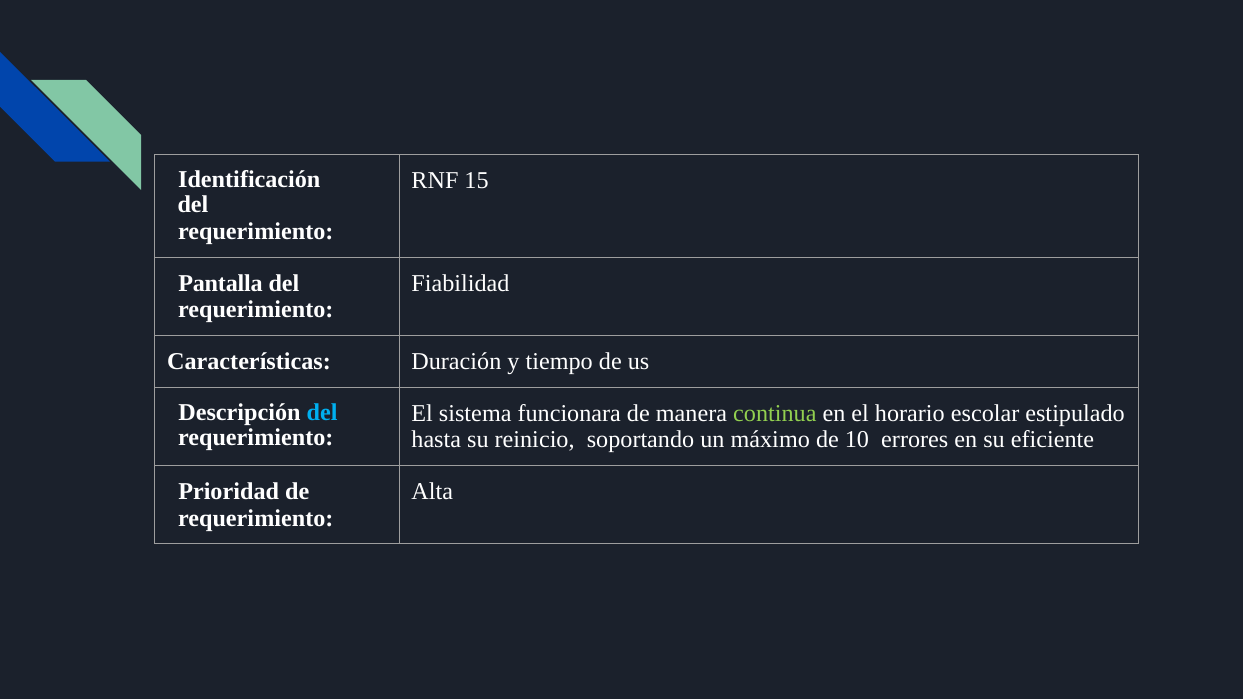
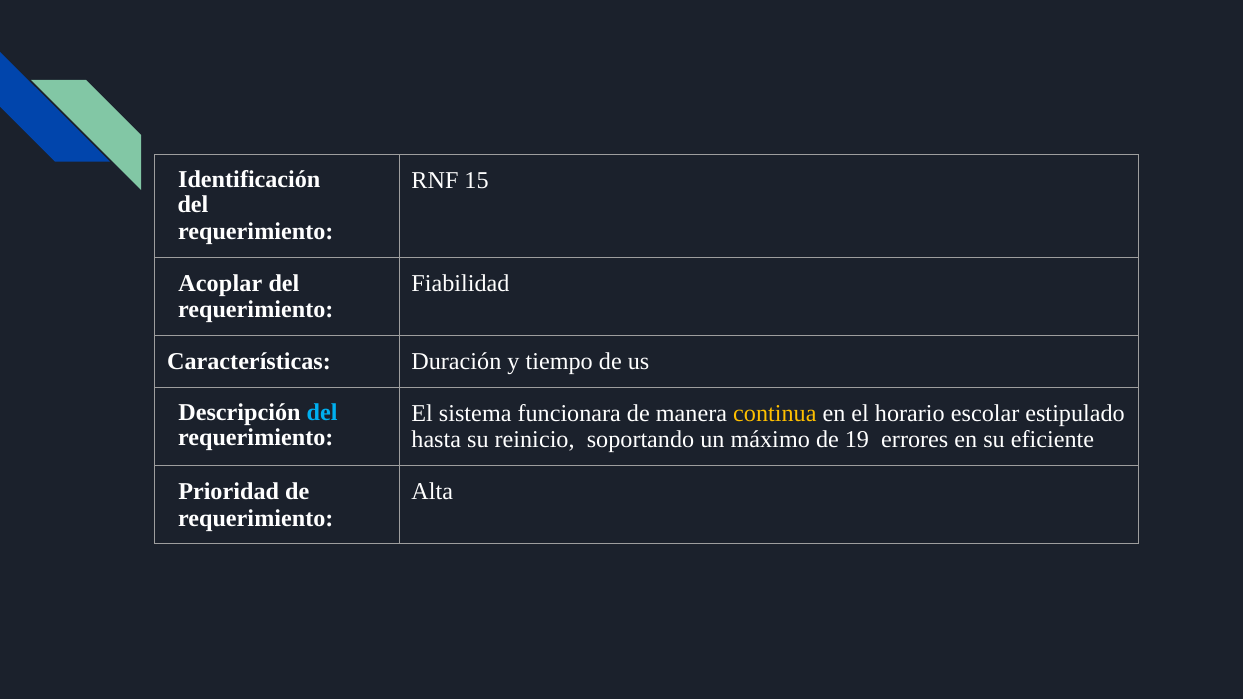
Pantalla: Pantalla -> Acoplar (220, 283)
continua colour: light green -> yellow (775, 413)
10: 10 -> 19 (857, 440)
